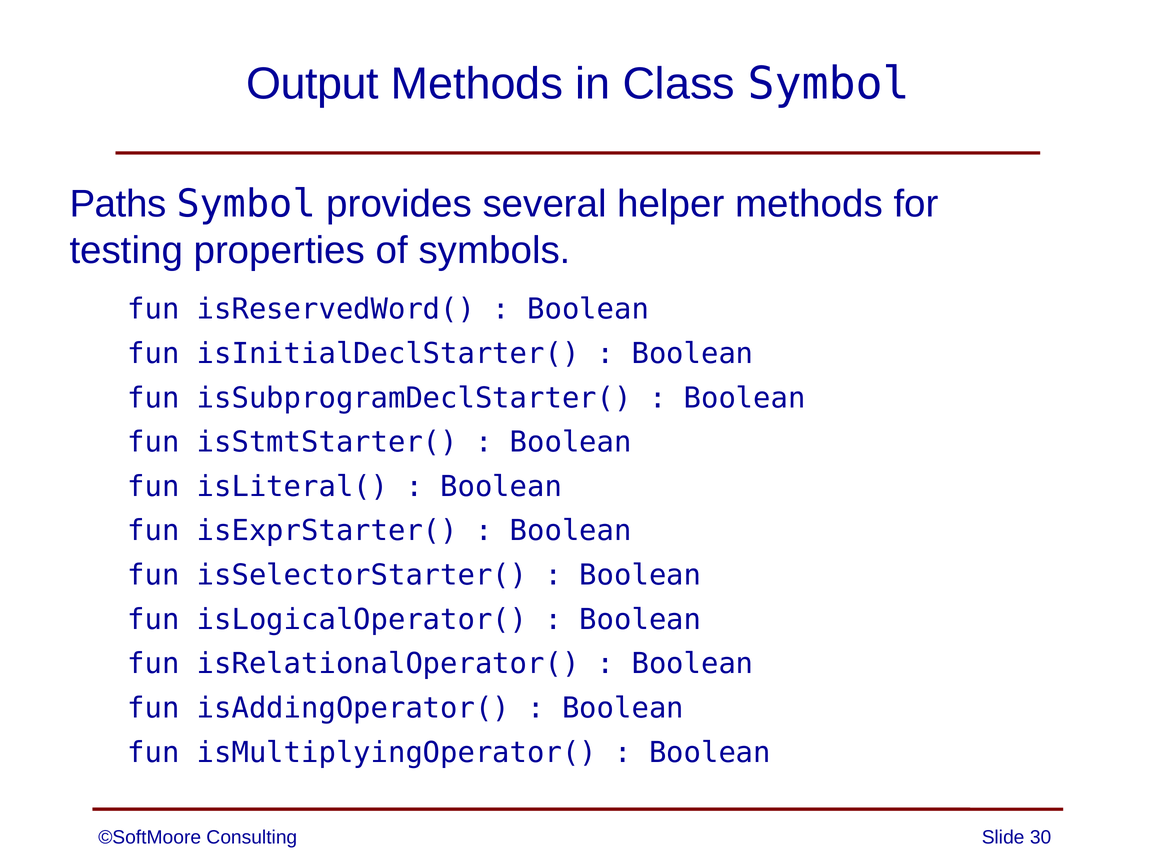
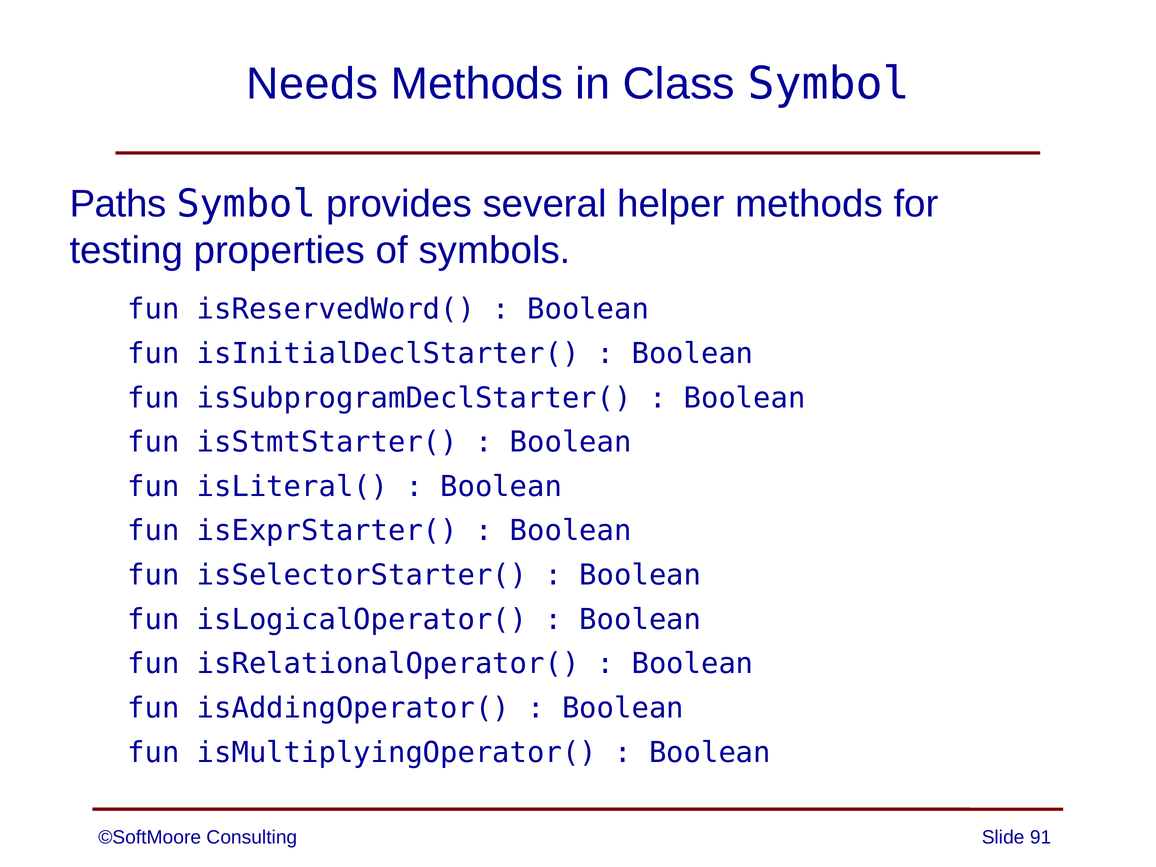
Output: Output -> Needs (312, 84)
30: 30 -> 91 (1041, 838)
